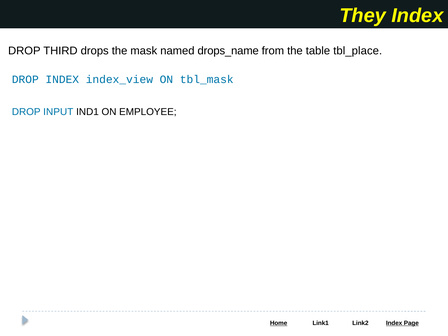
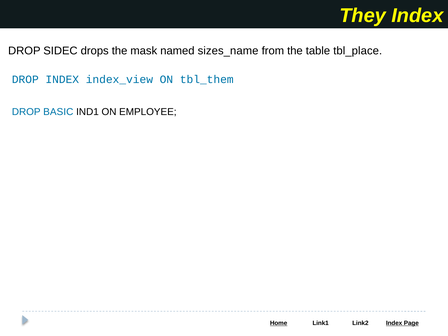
THIRD: THIRD -> SIDEC (60, 51)
drops_name: drops_name -> sizes_name (228, 51)
tbl_mask: tbl_mask -> tbl_them (207, 80)
INPUT: INPUT -> BASIC (58, 112)
